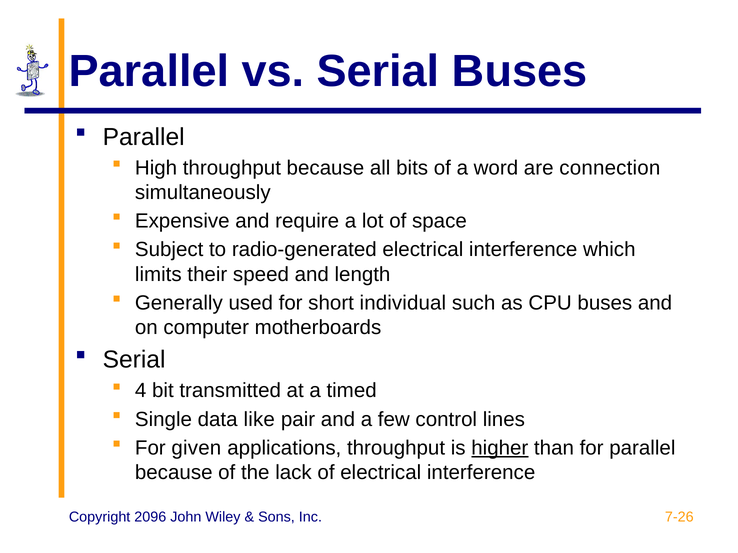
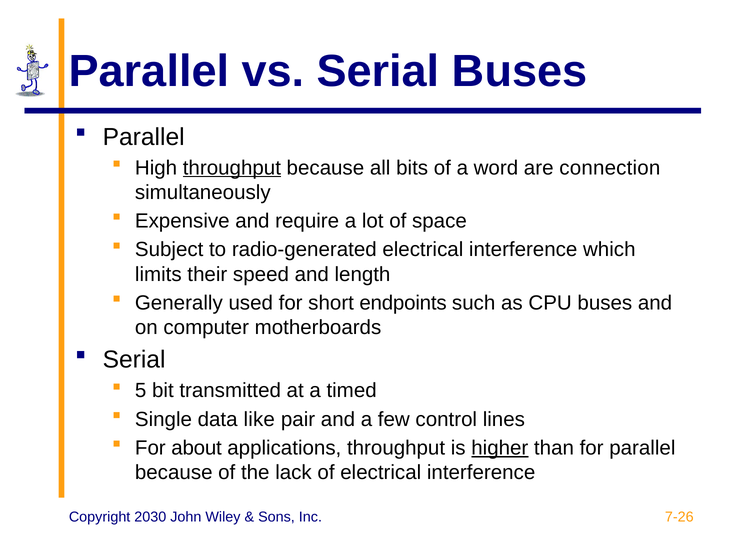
throughput underline: none -> present (232, 168)
individual: individual -> endpoints (403, 303)
4: 4 -> 5 (141, 391)
given: given -> about (197, 448)
2096: 2096 -> 2030 (150, 518)
